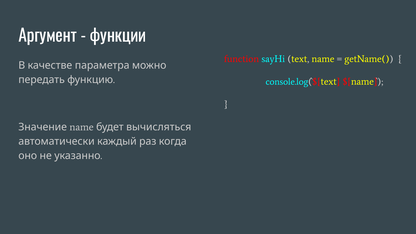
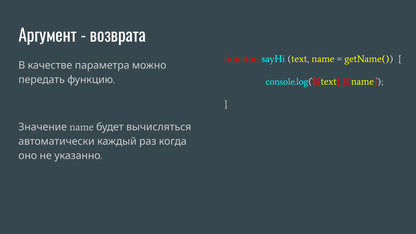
функции: функции -> возврата (118, 36)
